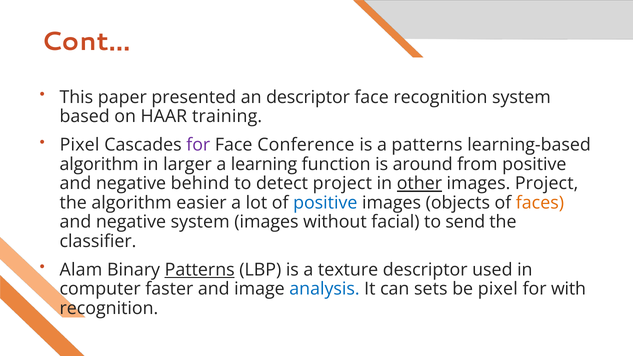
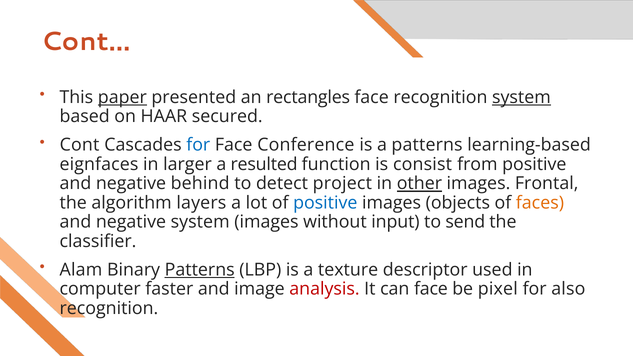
paper underline: none -> present (122, 97)
an descriptor: descriptor -> rectangles (308, 97)
system underline: none -> present (521, 97)
training: training -> secured (227, 117)
Pixel: Pixel -> Cont (80, 145)
for colour: purple -> blue (198, 145)
algorithm: algorithm -> eignfaces (99, 164)
learning: learning -> resulted (264, 164)
around: around -> consist (423, 164)
images Project: Project -> Frontal (547, 184)
easier: easier -> layers (201, 203)
facial: facial -> input (395, 222)
analysis colour: blue -> red (324, 289)
can sets: sets -> face (431, 289)
with: with -> also (568, 289)
